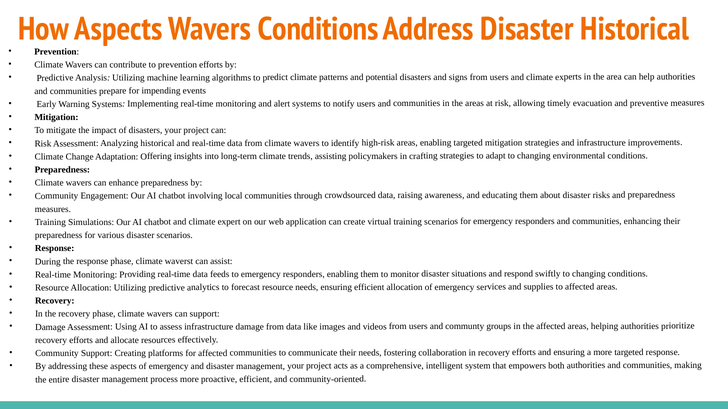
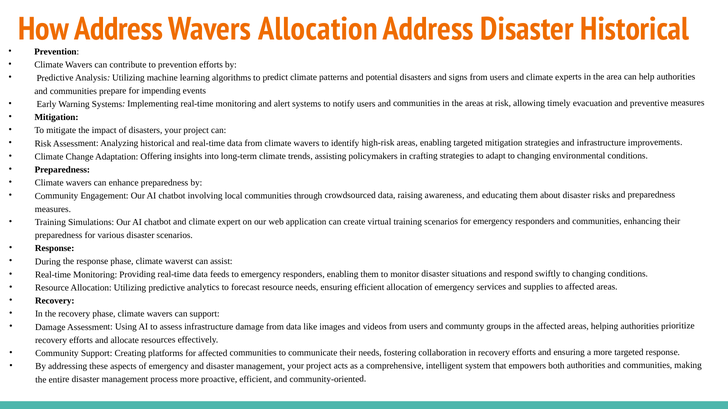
How Aspects: Aspects -> Address (119, 29)
Wavers Conditions: Conditions -> Allocation (318, 29)
